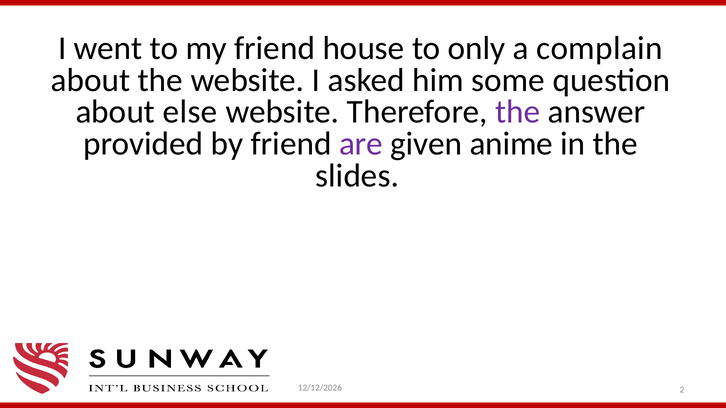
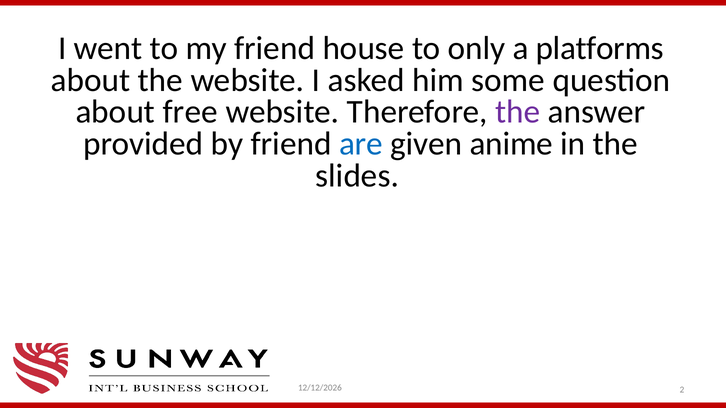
complain: complain -> platforms (600, 48)
else: else -> free (190, 112)
are colour: purple -> blue (361, 144)
